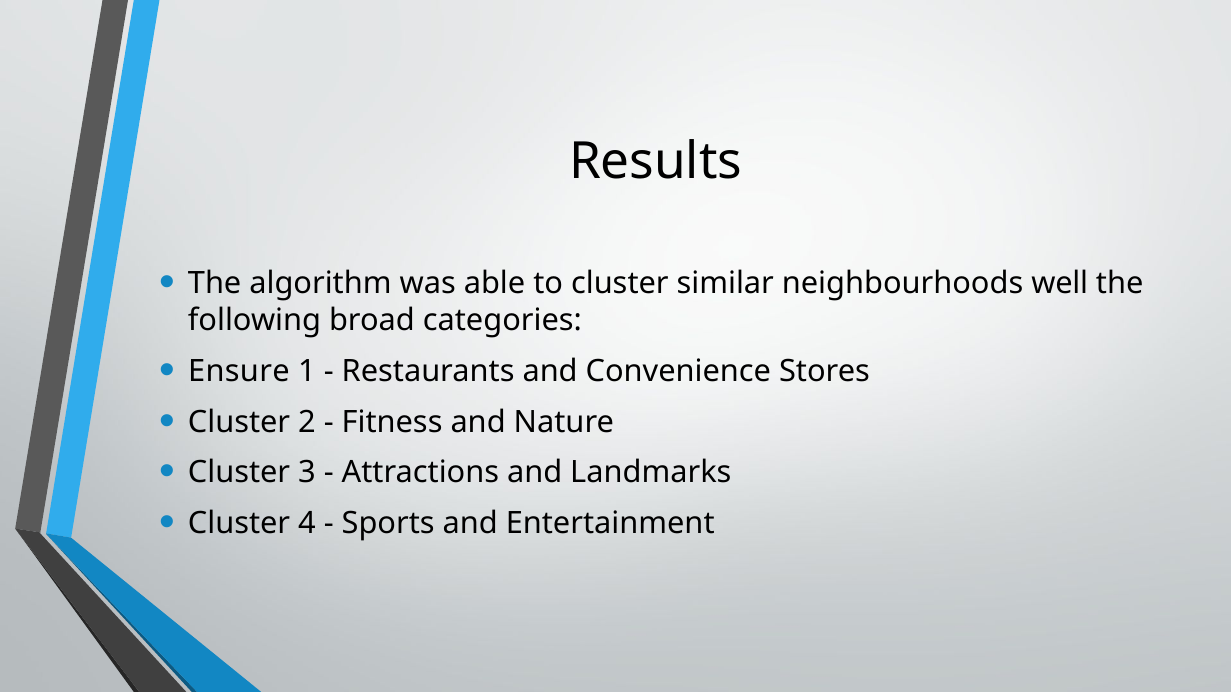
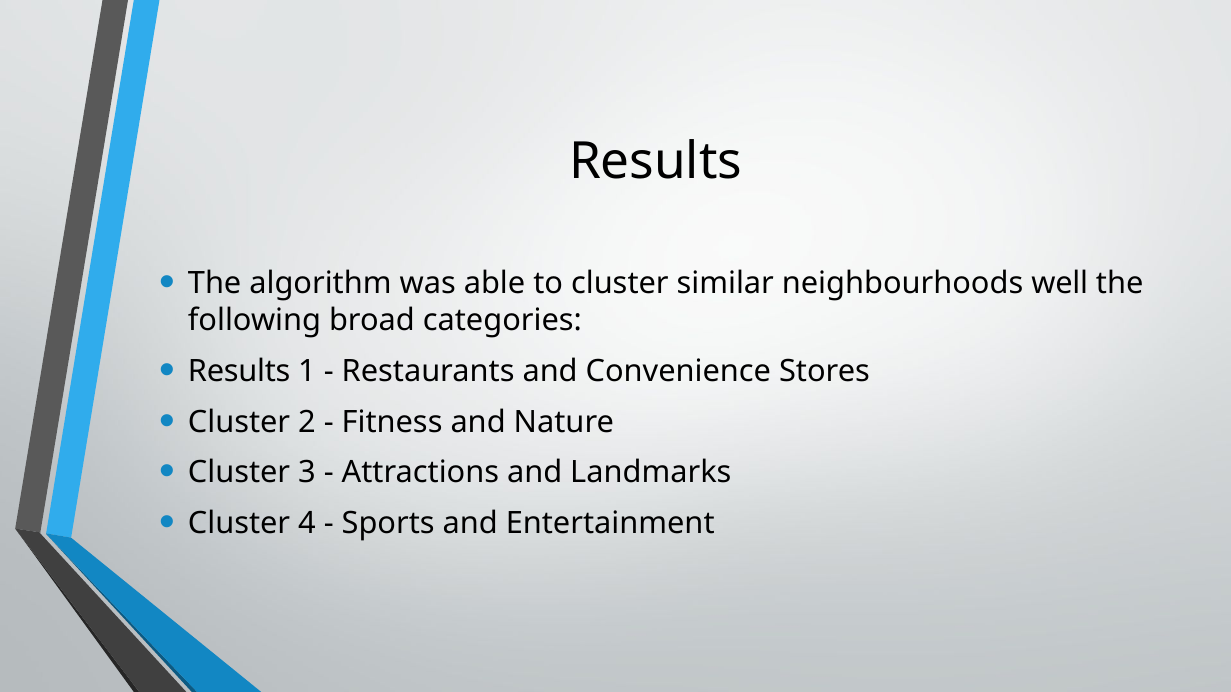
Ensure: Ensure -> Results (239, 371)
